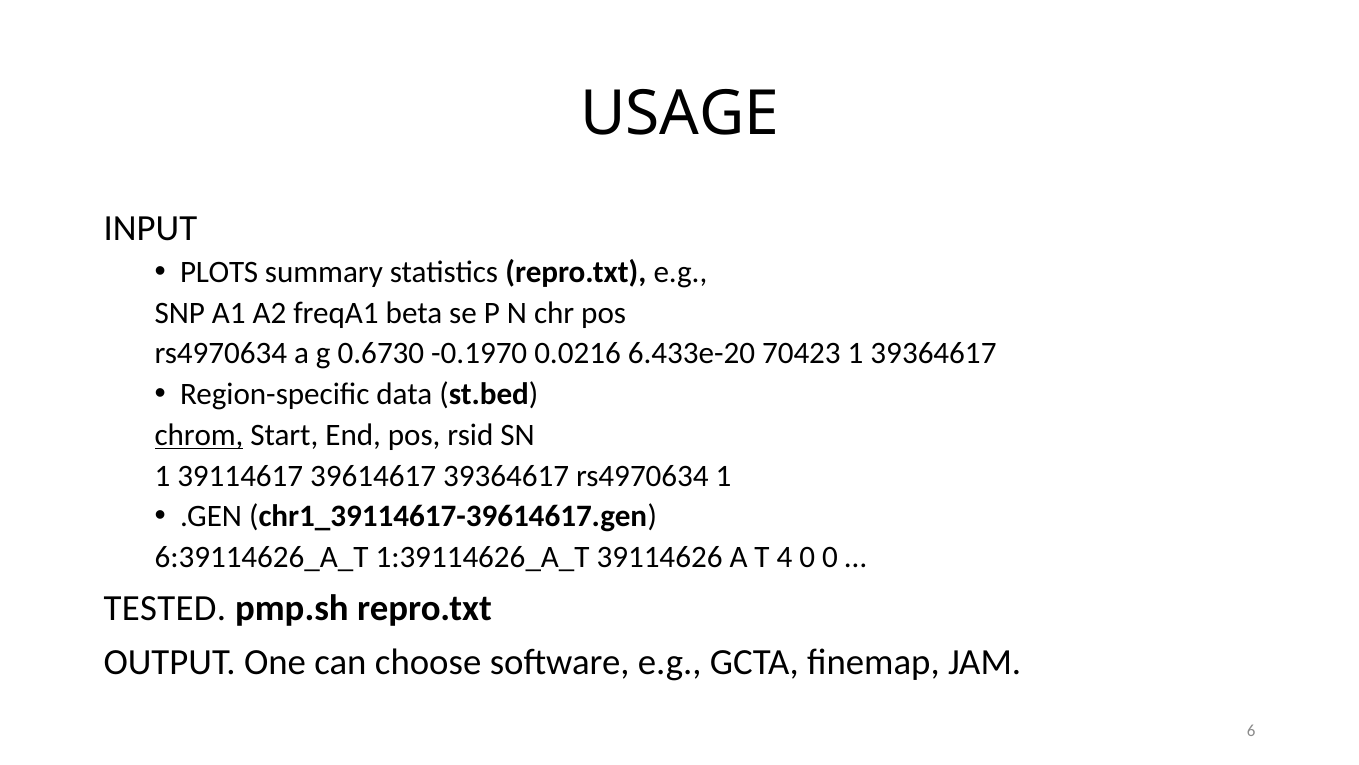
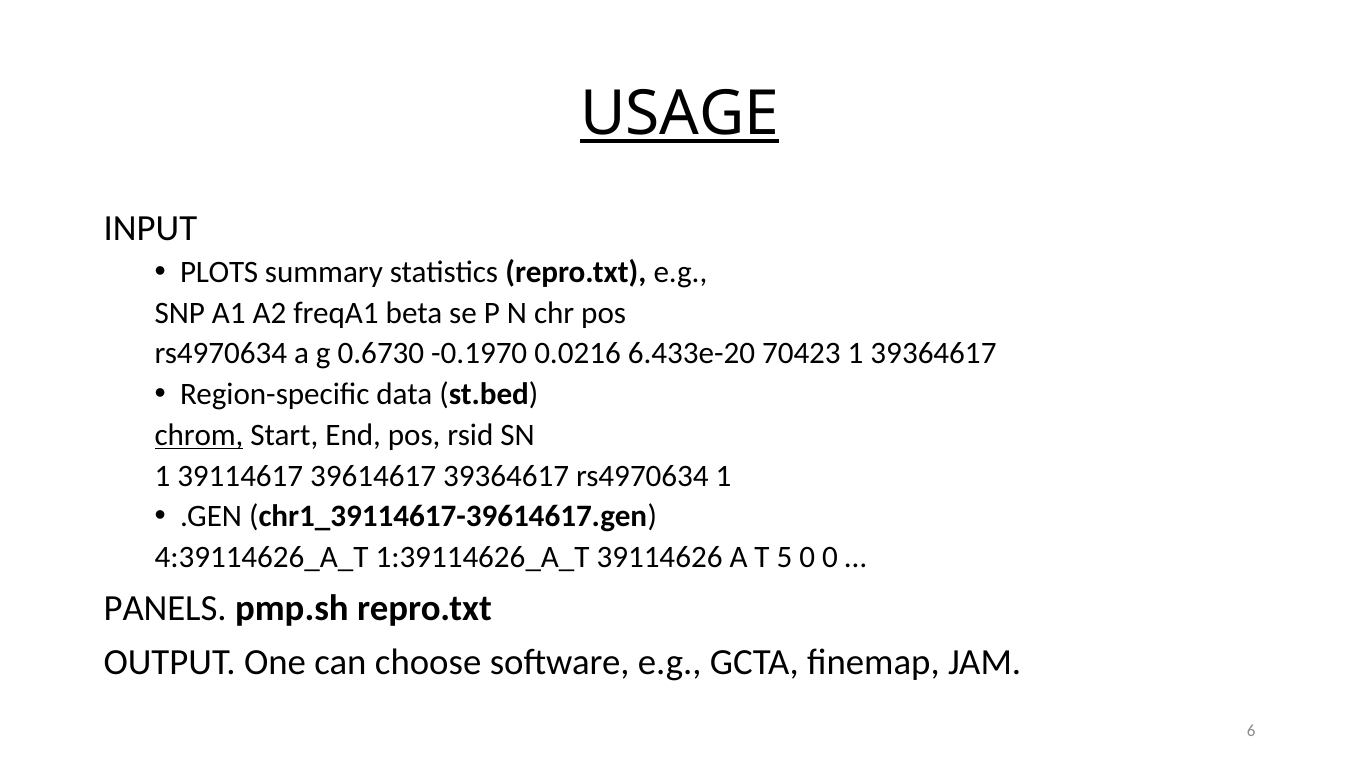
USAGE underline: none -> present (680, 114)
6:39114626_A_T: 6:39114626_A_T -> 4:39114626_A_T (262, 557)
4: 4 -> 5 (785, 557)
TESTED: TESTED -> PANELS (165, 608)
